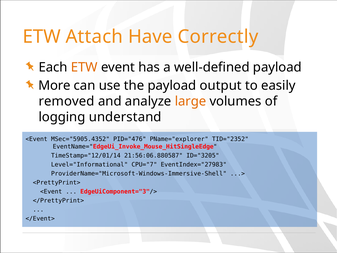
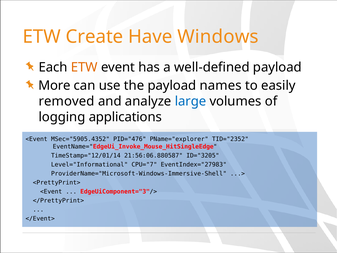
Attach: Attach -> Create (94, 37)
Correctly: Correctly -> Windows (218, 37)
output: output -> names (221, 85)
large colour: orange -> blue (190, 101)
understand: understand -> applications (125, 117)
